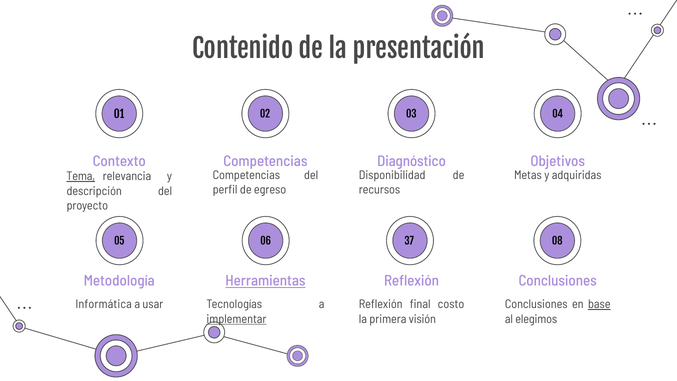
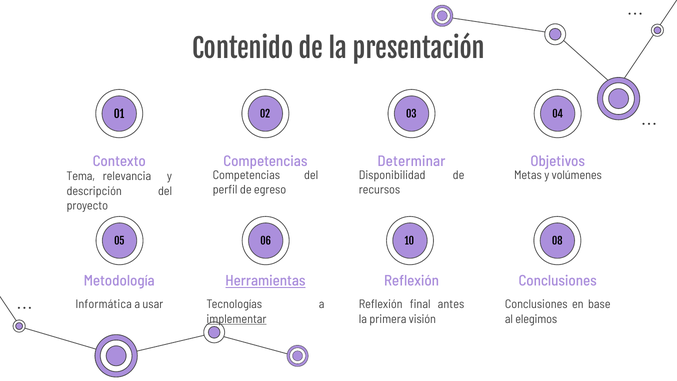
Diagnóstico: Diagnóstico -> Determinar (411, 161)
adquiridas: adquiridas -> volúmenes (577, 175)
Tema underline: present -> none (81, 176)
37: 37 -> 10 (409, 241)
costo: costo -> antes (451, 304)
base underline: present -> none (599, 304)
